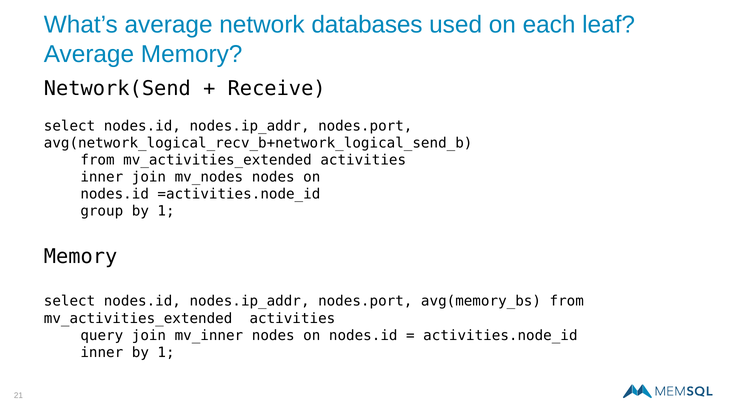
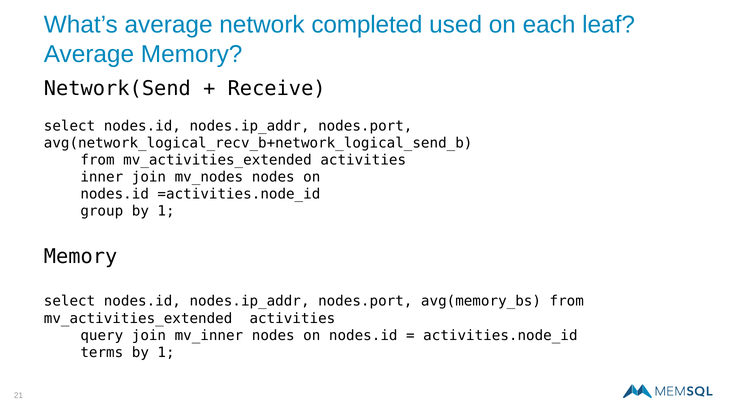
databases: databases -> completed (367, 25)
inner: inner -> terms (102, 353)
